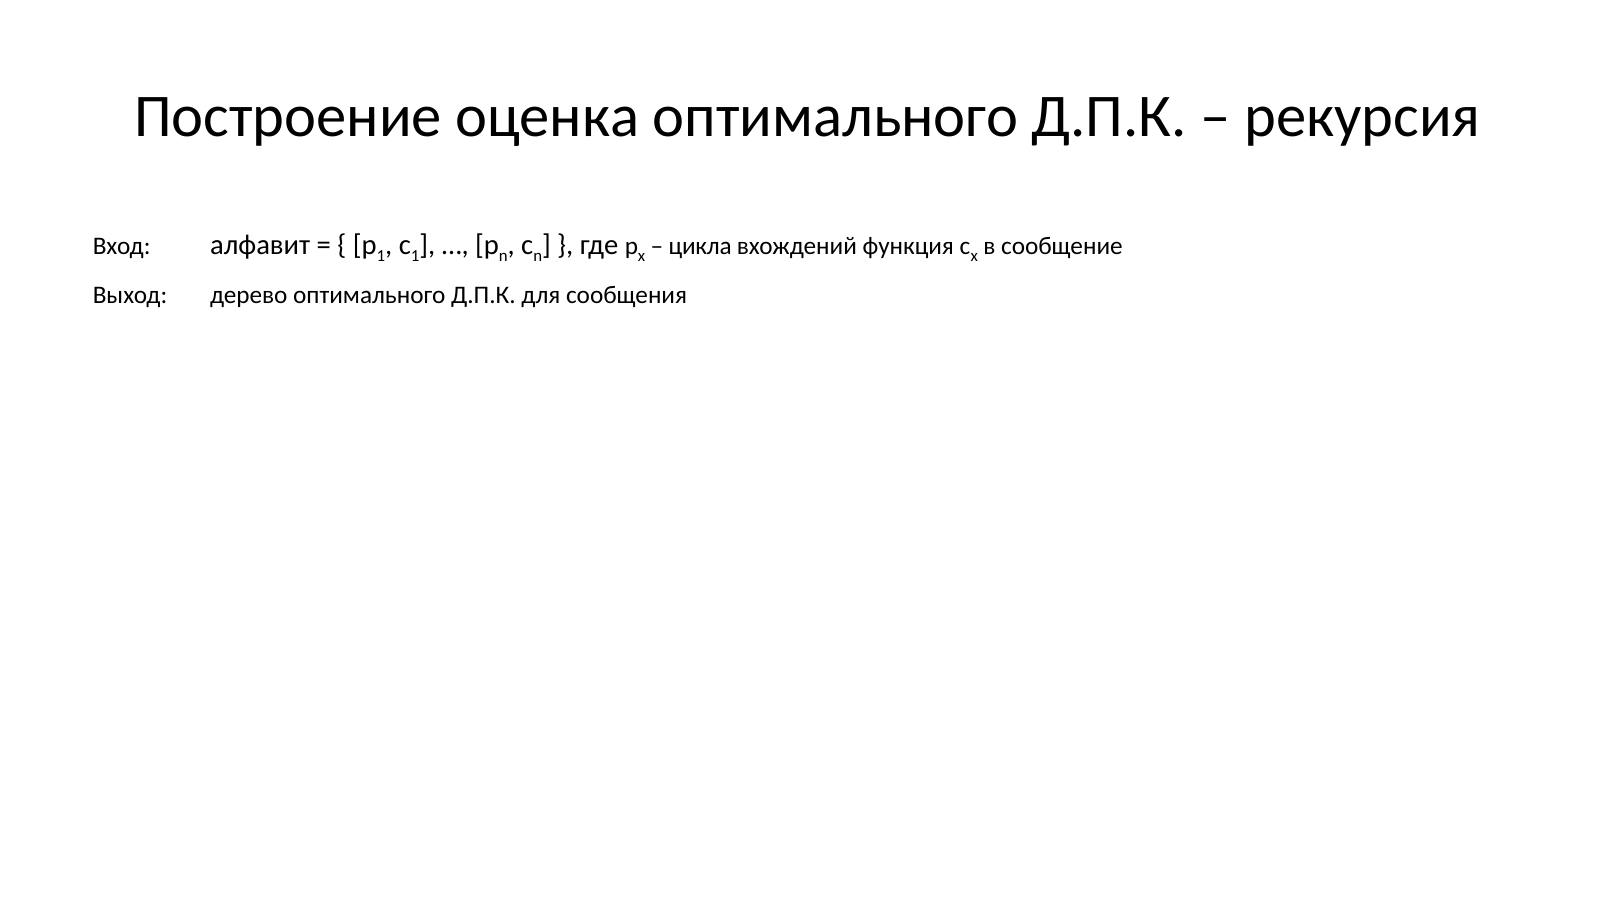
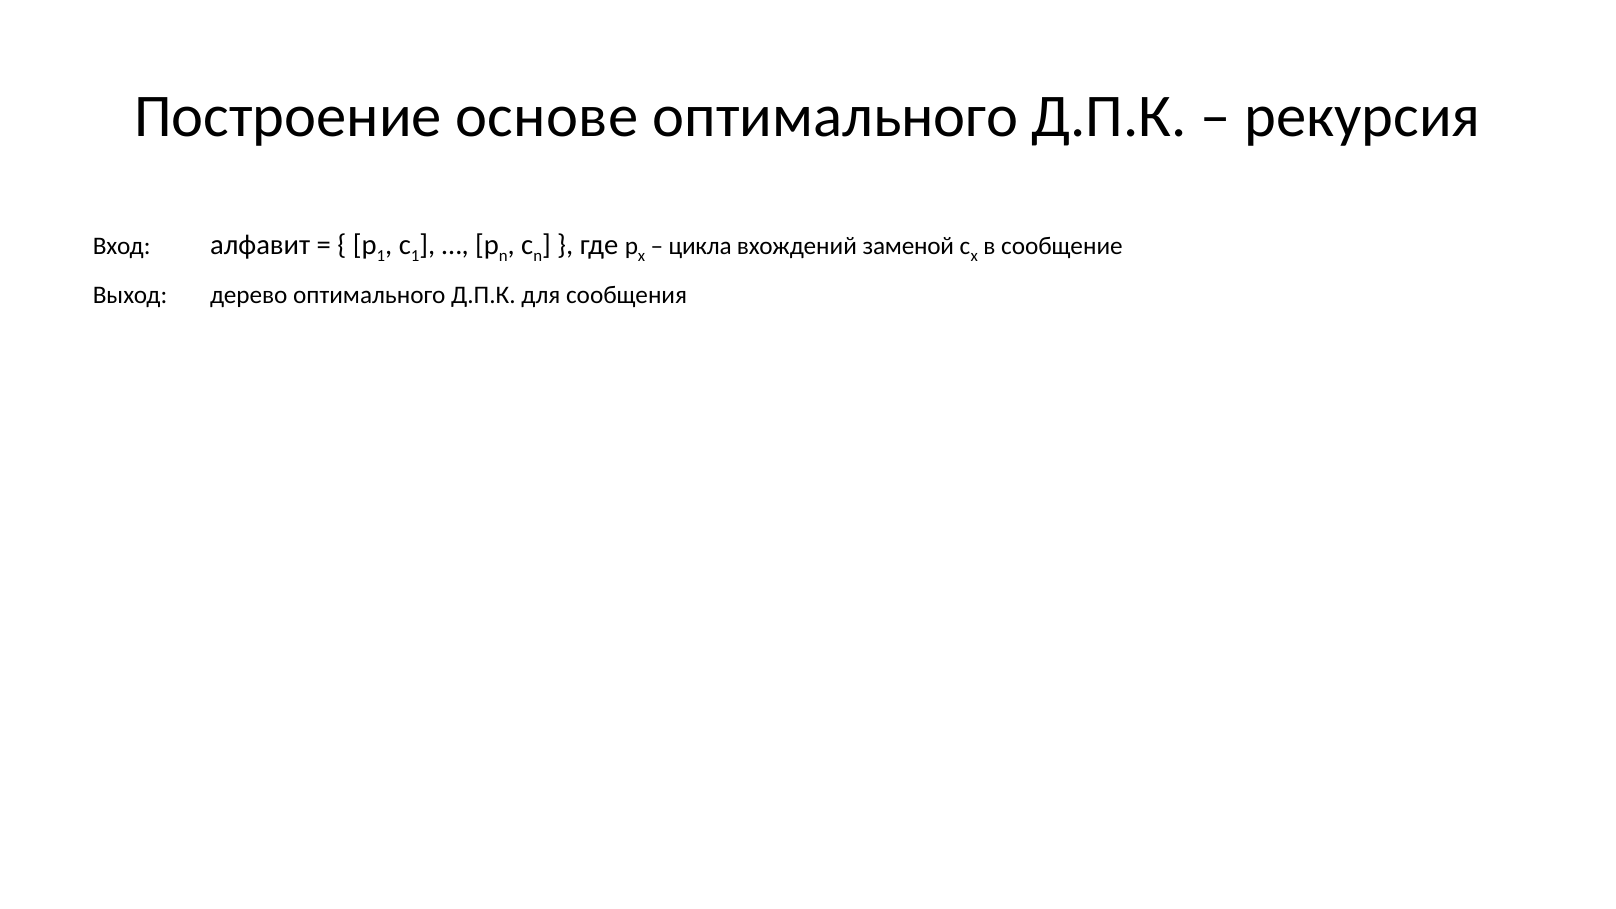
оценка: оценка -> основе (547, 116)
функция: функция -> заменой (908, 246)
